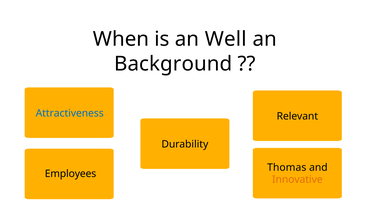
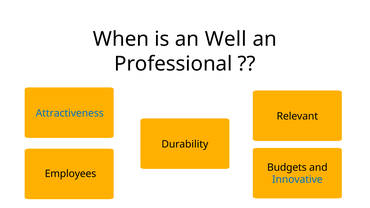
Background: Background -> Professional (173, 64)
Thomas: Thomas -> Budgets (287, 168)
Innovative colour: orange -> blue (297, 180)
